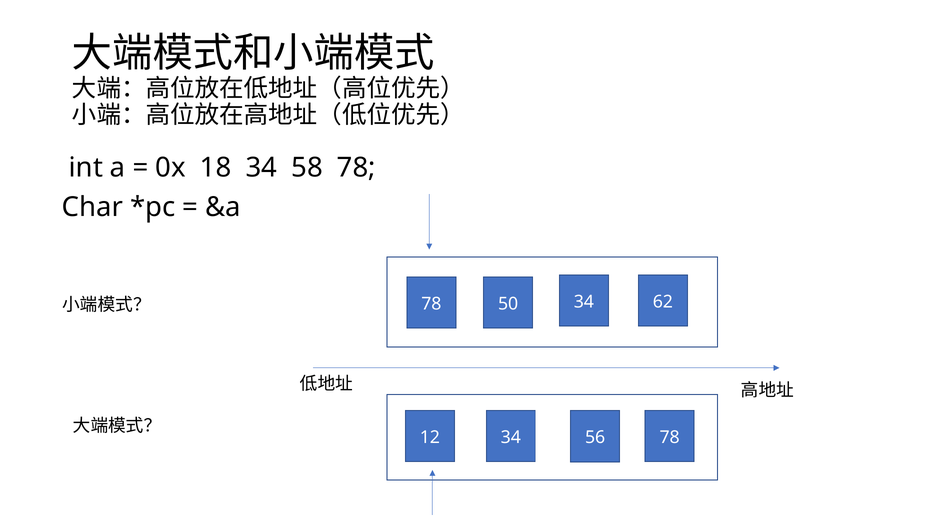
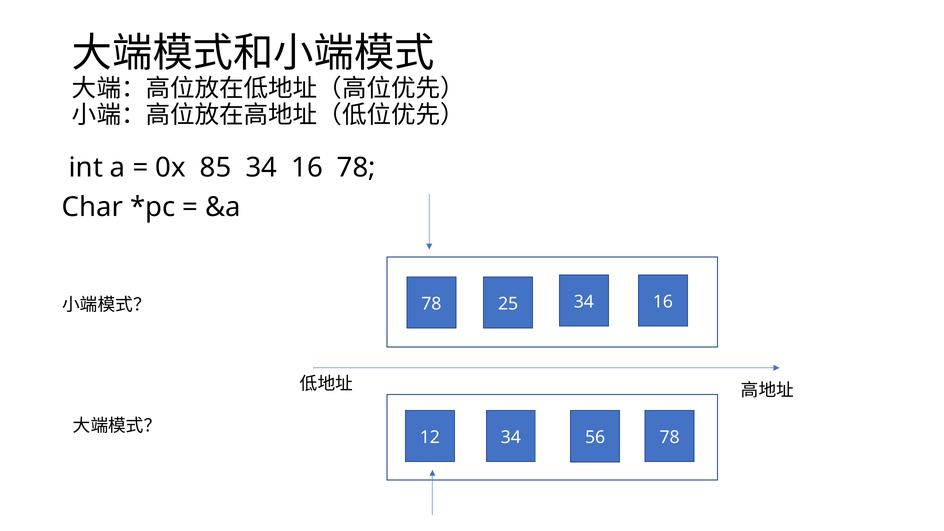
18: 18 -> 85 (216, 167)
58: 58 -> 16 (307, 167)
50: 50 -> 25 (508, 304)
62: 62 -> 16 (663, 302)
